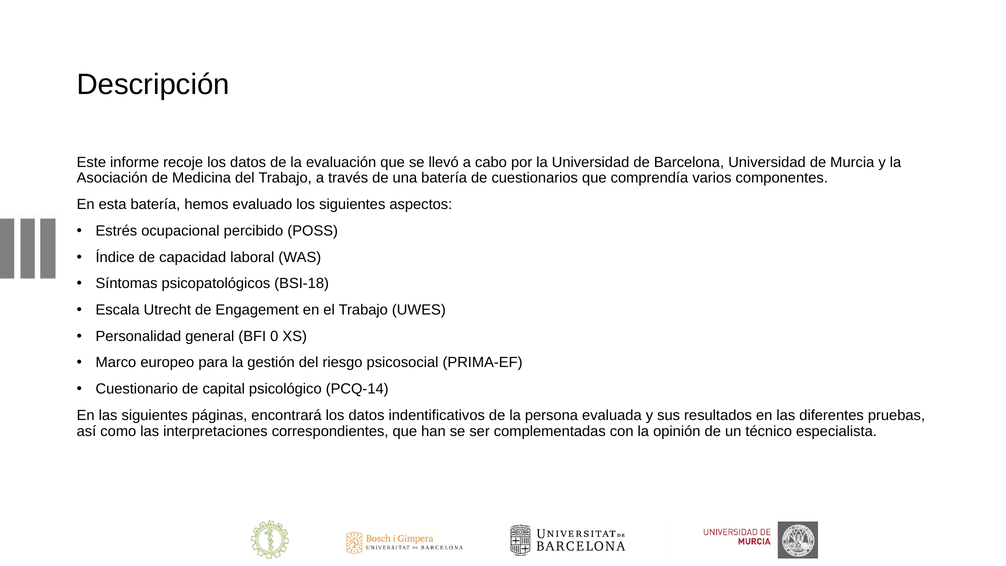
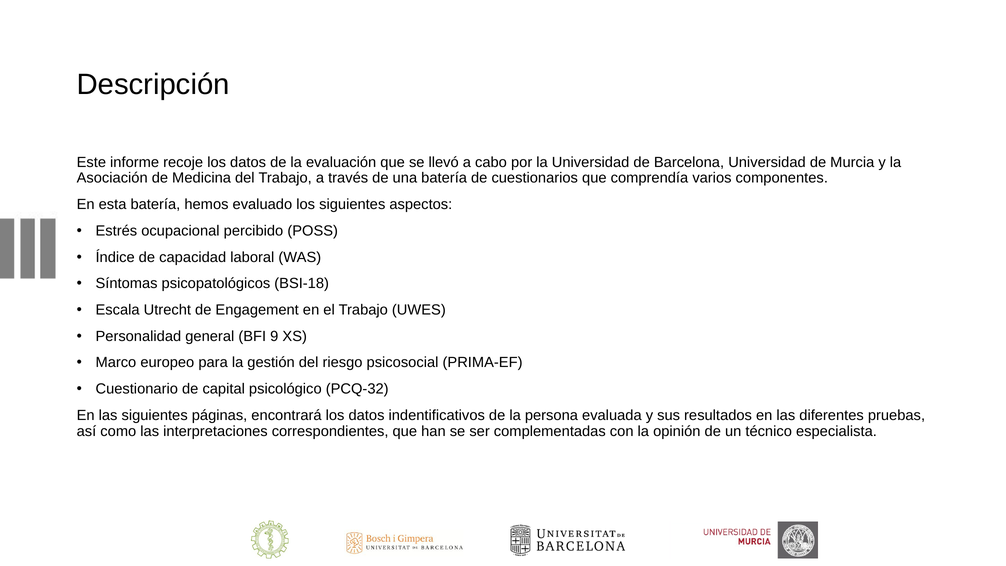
0: 0 -> 9 (274, 336)
PCQ-14: PCQ-14 -> PCQ-32 (357, 389)
